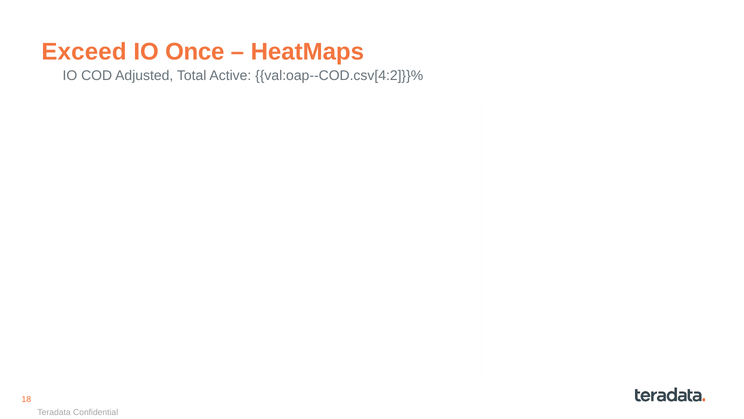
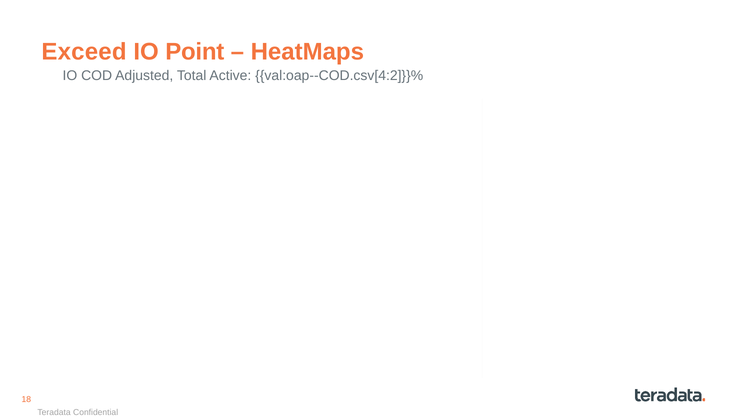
Once: Once -> Point (195, 52)
